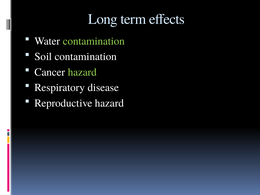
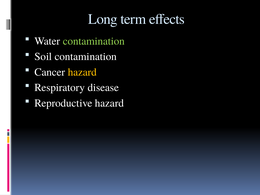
hazard colour: light green -> yellow (82, 72)
